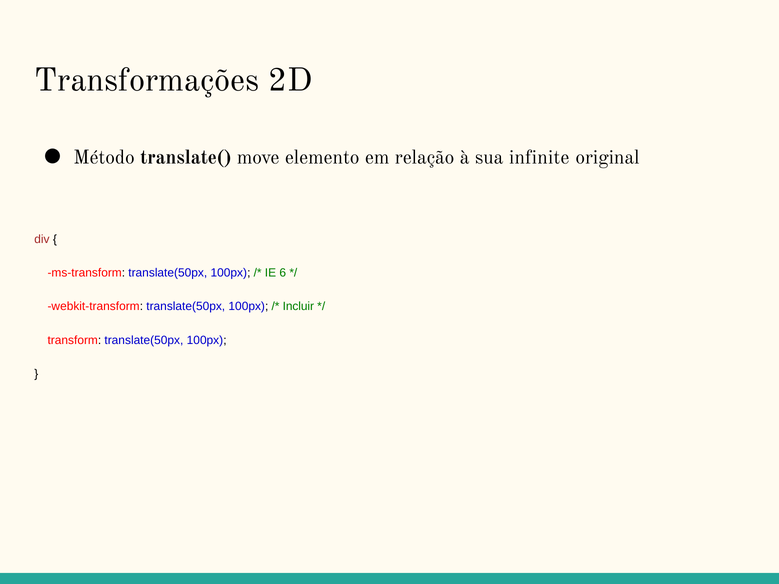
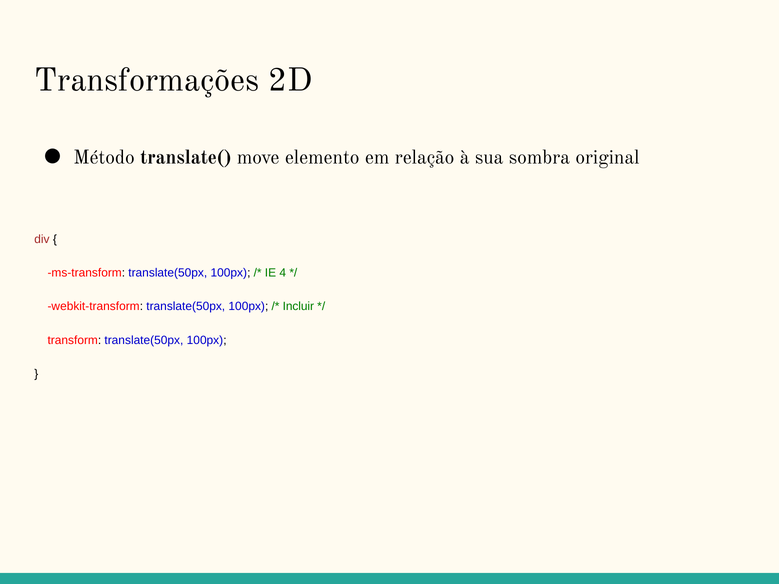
infinite: infinite -> sombra (539, 157)
6: 6 -> 4 (283, 273)
